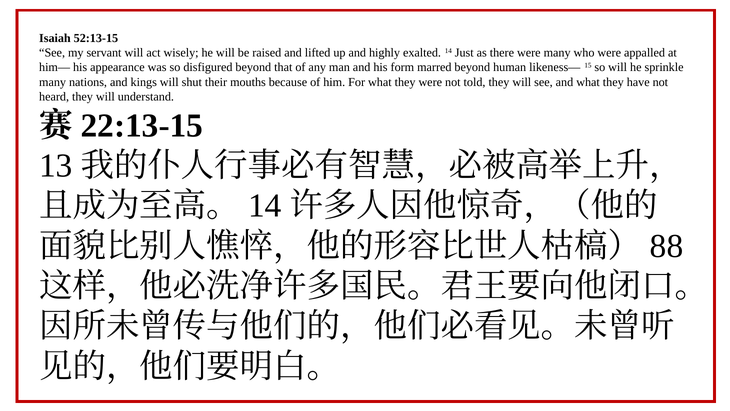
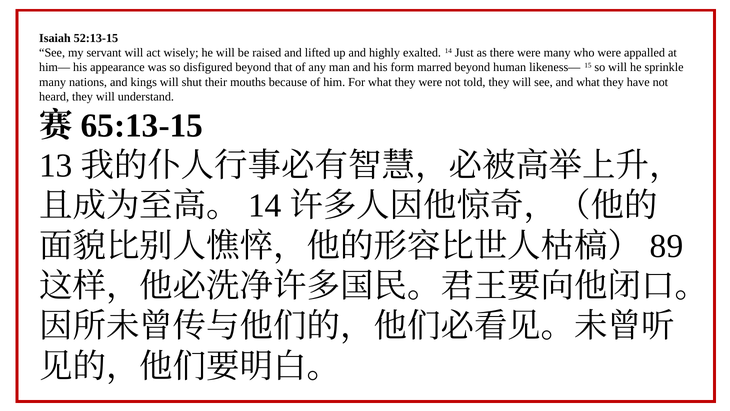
22:13-15: 22:13-15 -> 65:13-15 (142, 125)
88: 88 -> 89 (667, 246)
